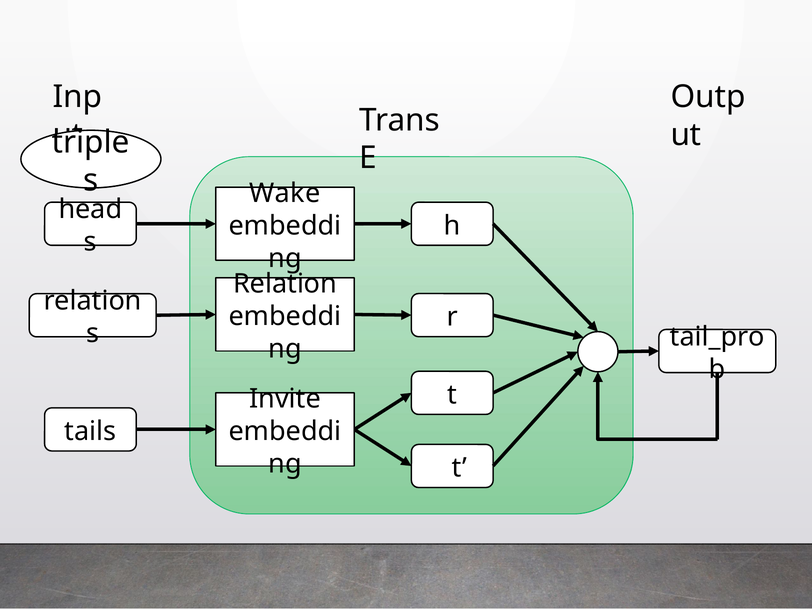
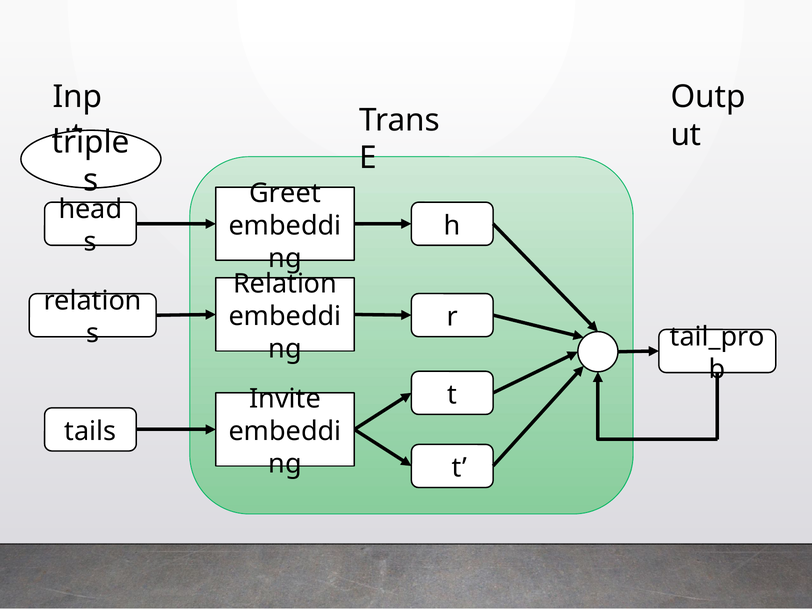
Wake: Wake -> Greet (285, 193)
